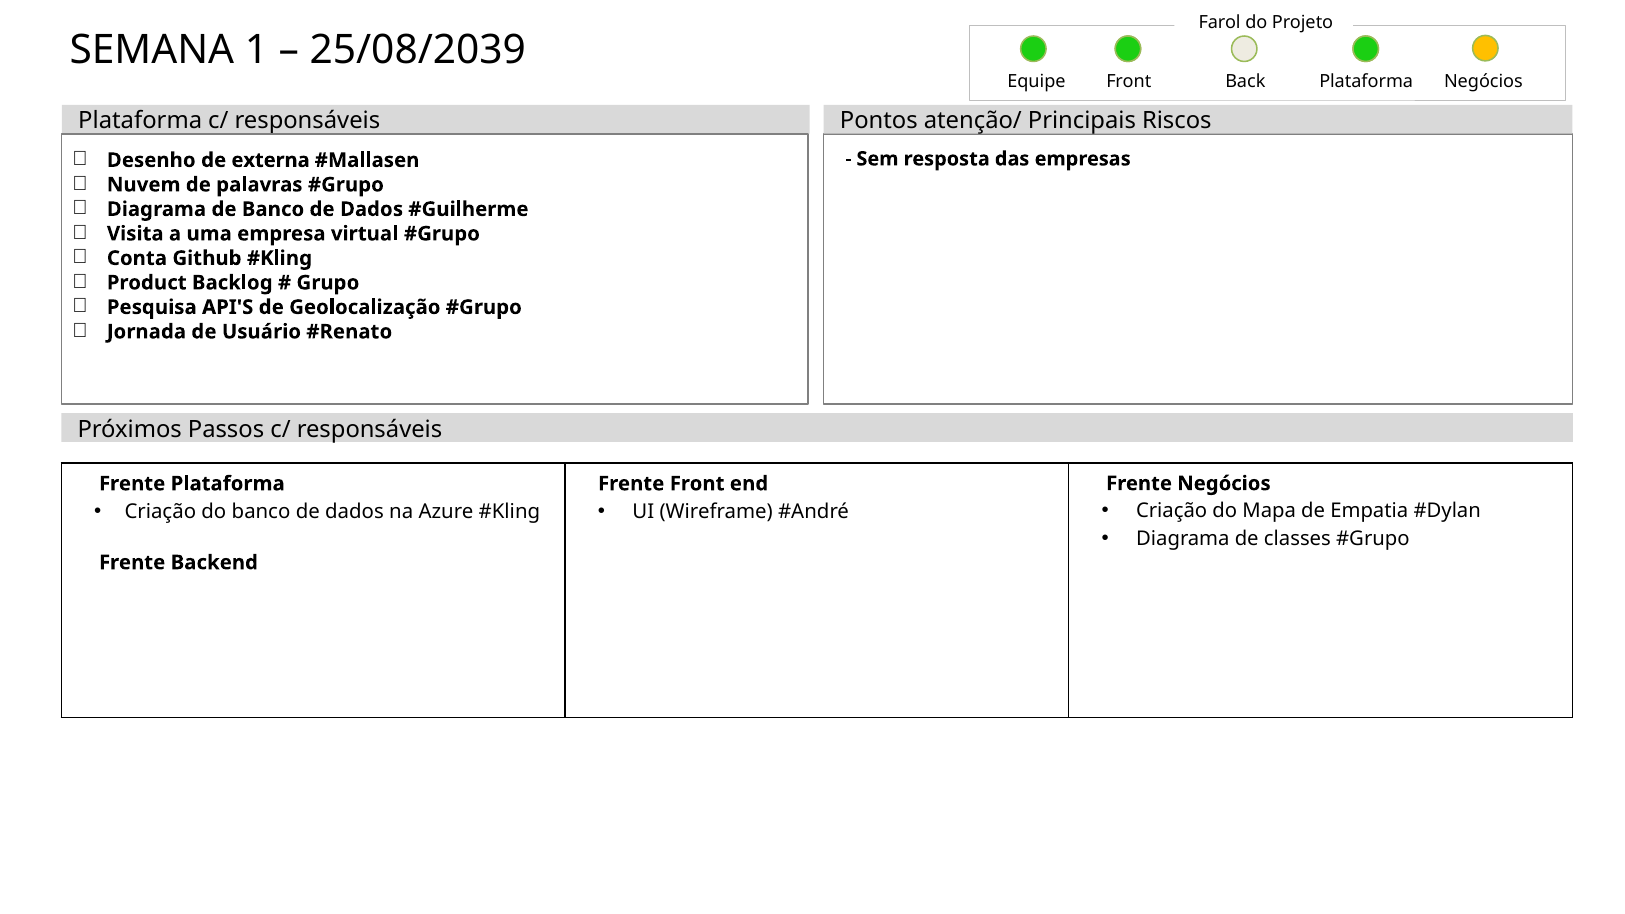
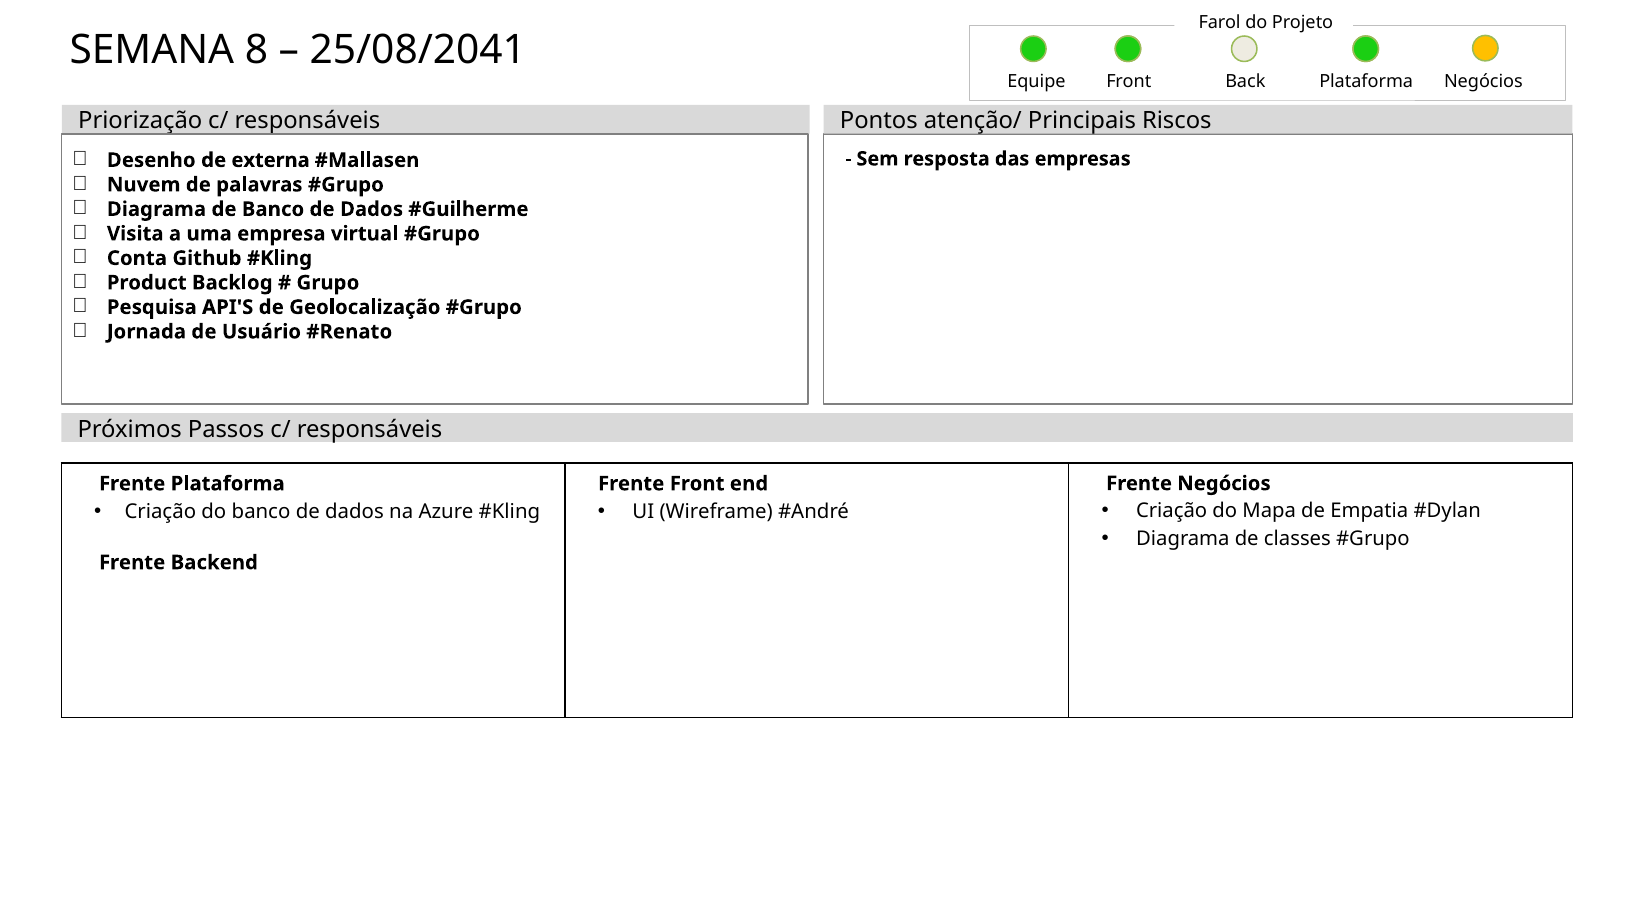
1: 1 -> 8 (257, 50)
25/08/2039: 25/08/2039 -> 25/08/2041 (418, 50)
Plataforma: Plataforma -> Priorização (140, 121)
